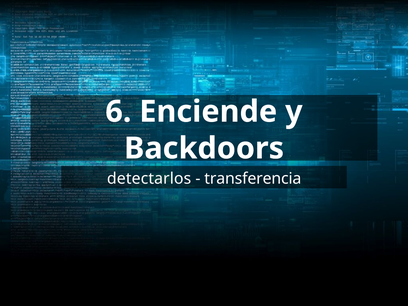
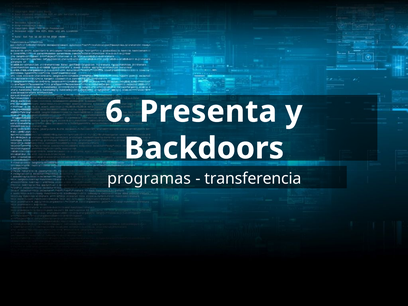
Enciende: Enciende -> Presenta (208, 112)
detectarlos: detectarlos -> programas (149, 179)
